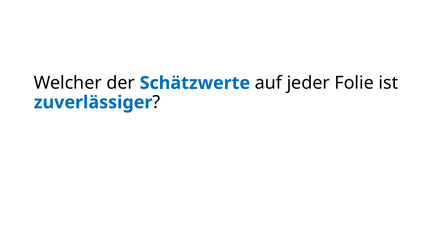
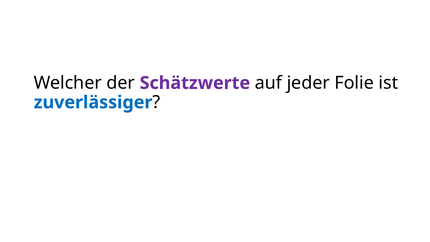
Schätzwerte colour: blue -> purple (195, 83)
